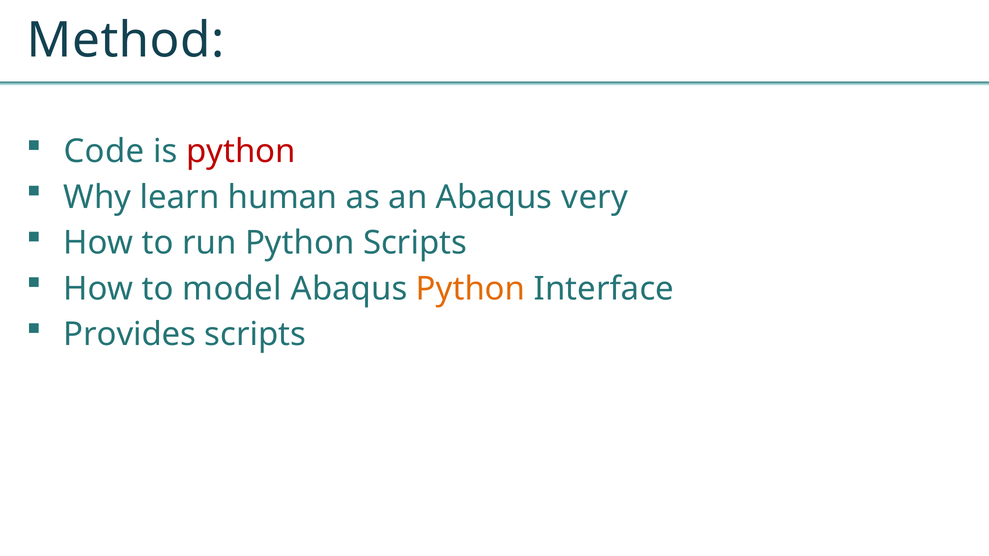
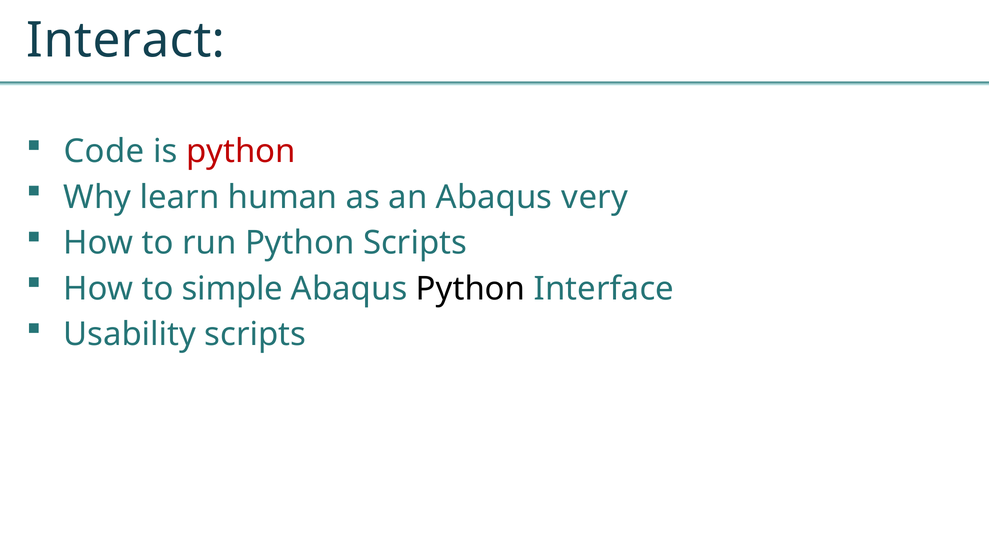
Method: Method -> Interact (126, 41)
model: model -> simple (232, 289)
Python colour: orange -> black (471, 289)
Provides: Provides -> Usability (130, 335)
